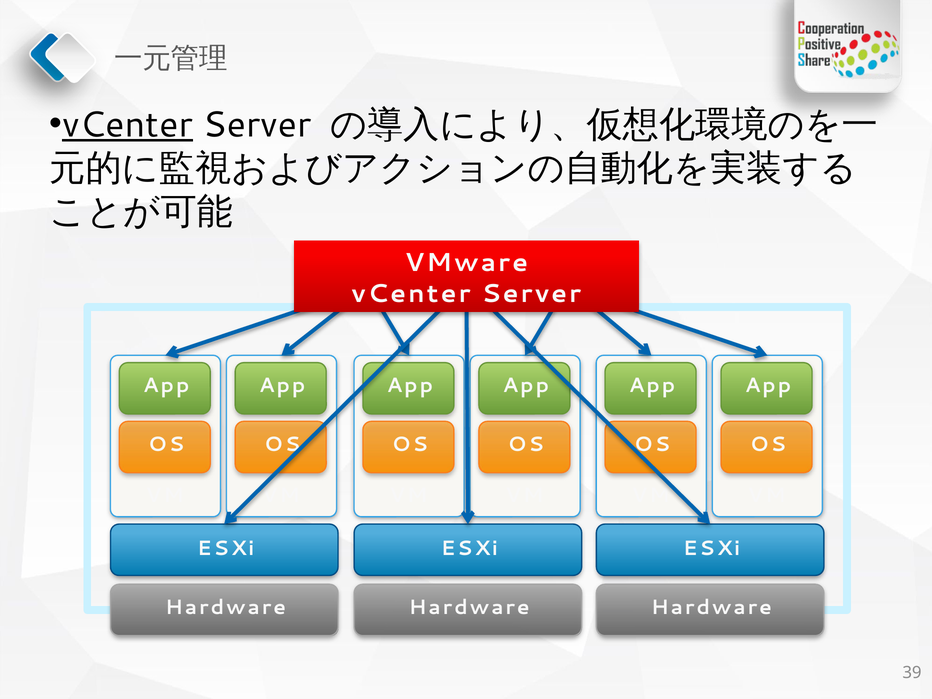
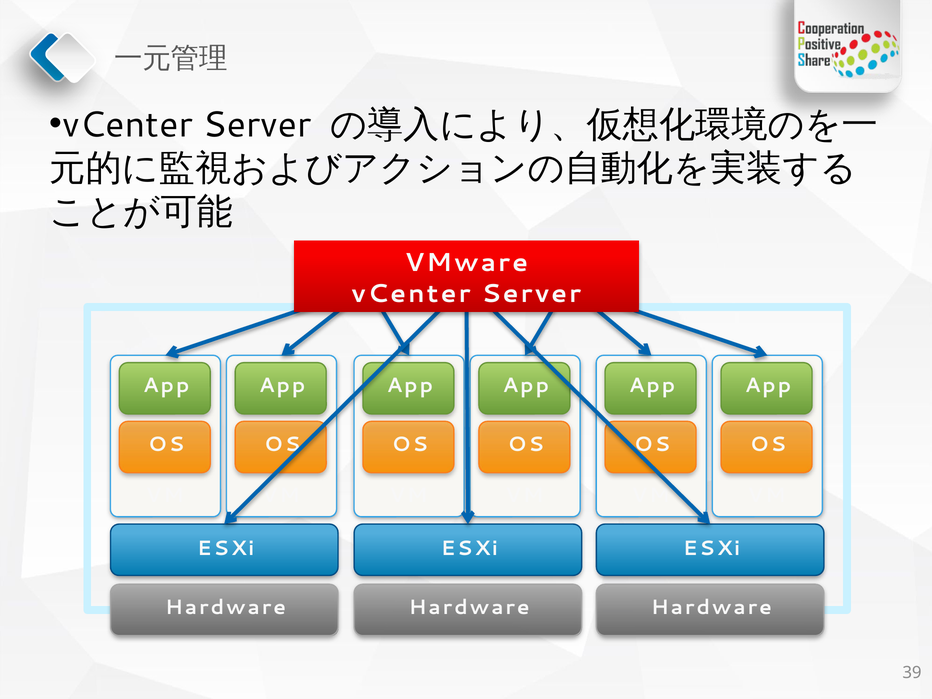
vCenter underline: present -> none (127, 125)
